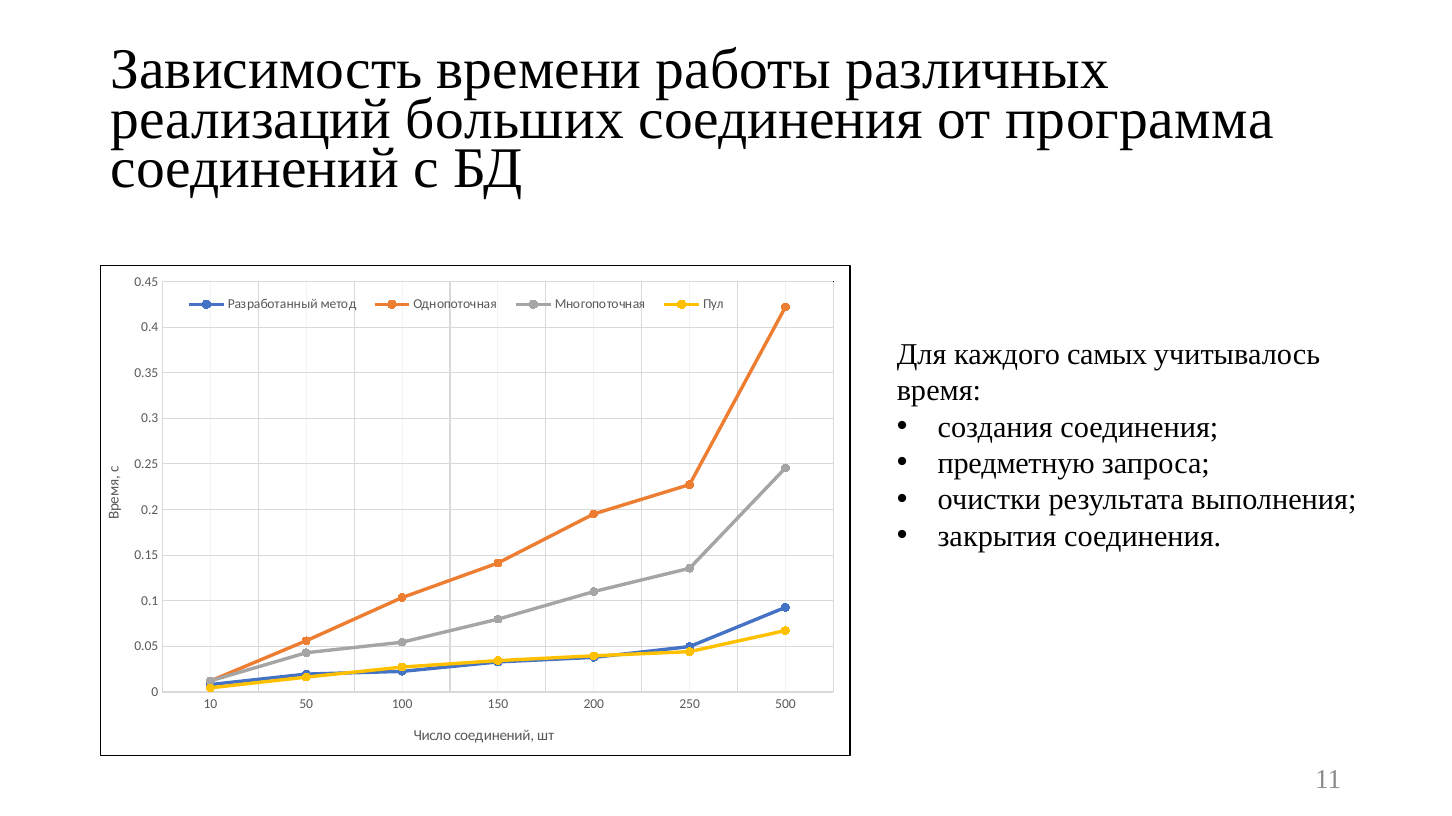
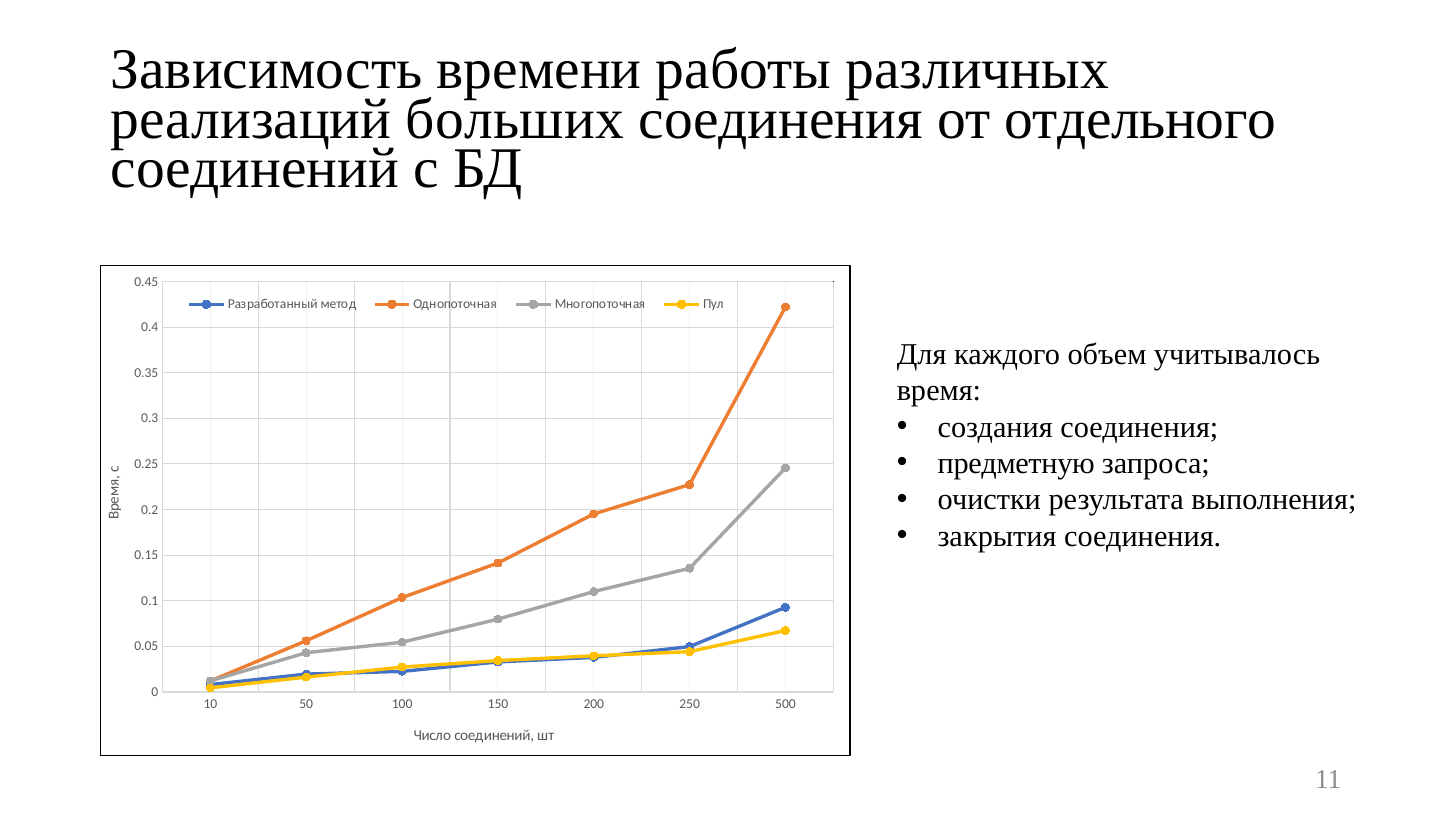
программа: программа -> отдельного (1140, 119)
самых: самых -> объем (1107, 355)
